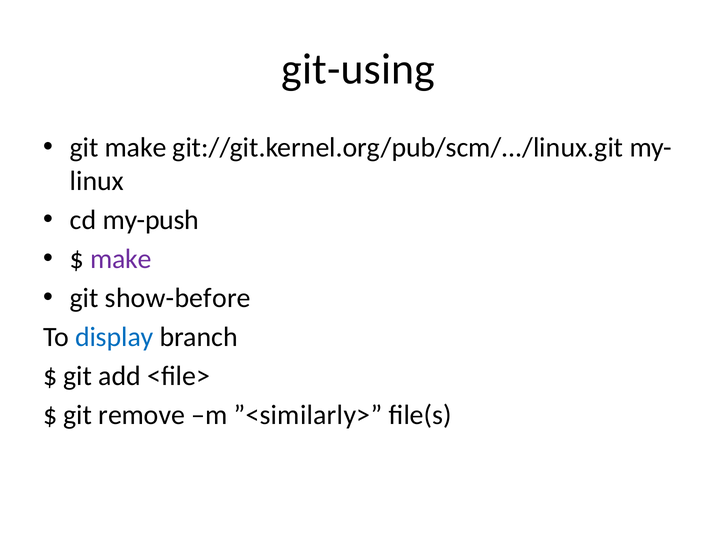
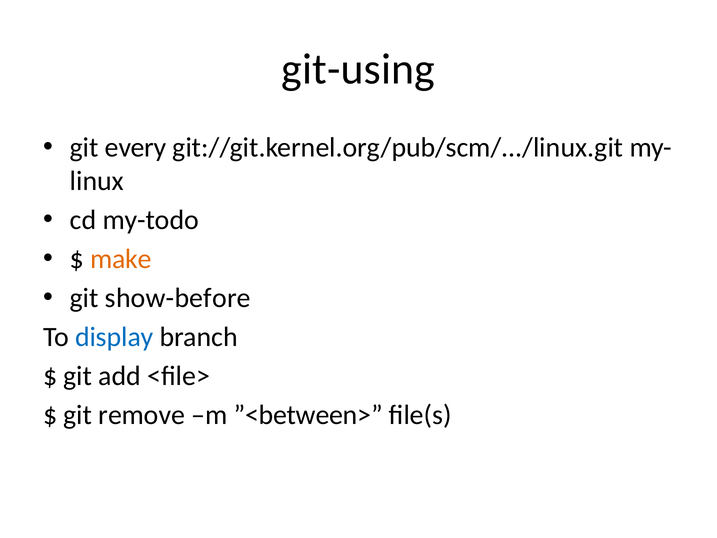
git make: make -> every (136, 148)
my-push: my-push -> my-todo (151, 220)
make colour: purple -> orange (121, 259)
”<similarly>: ”<similarly> -> ”<between> (308, 415)
